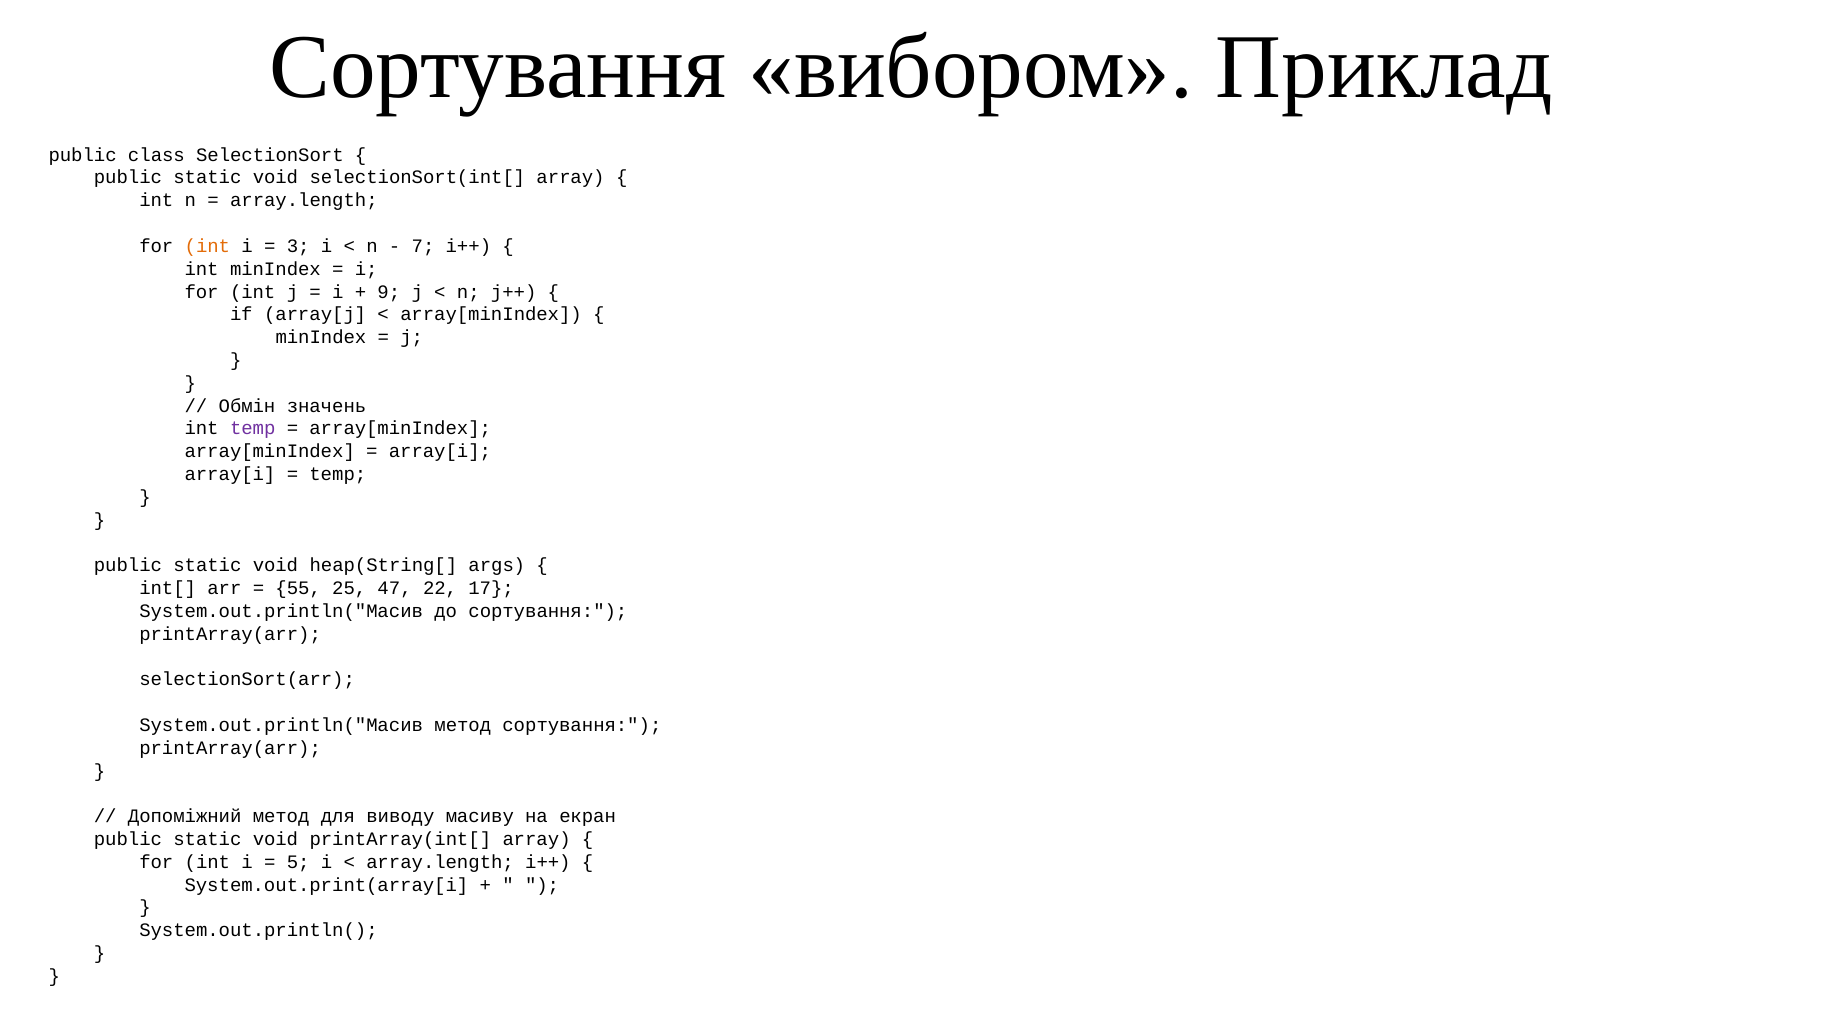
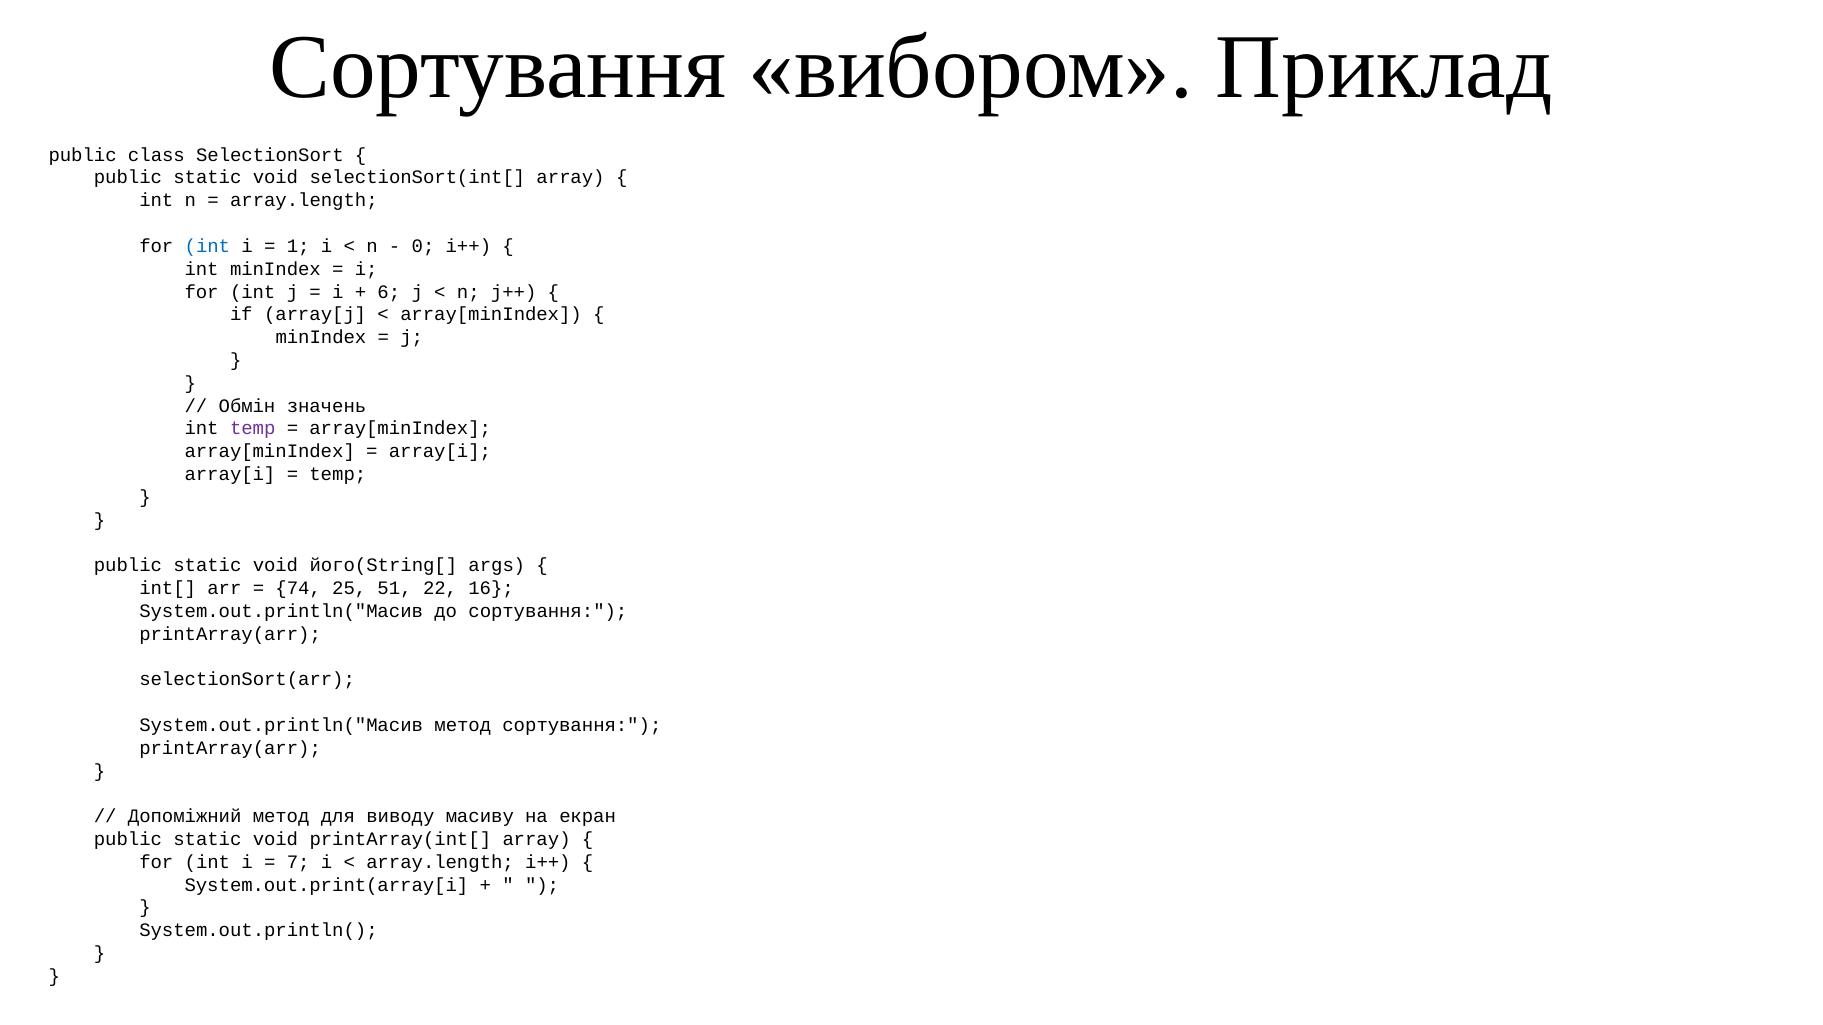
int colour: orange -> blue (207, 246)
3: 3 -> 1 (298, 246)
7: 7 -> 0 (423, 246)
9: 9 -> 6 (389, 292)
heap(String[: heap(String[ -> його(String[ (383, 566)
55: 55 -> 74 (298, 589)
47: 47 -> 51 (395, 589)
17: 17 -> 16 (491, 589)
5: 5 -> 7 (298, 862)
